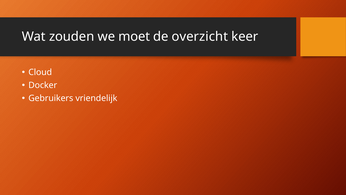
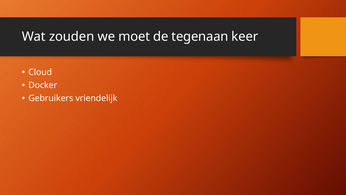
overzicht: overzicht -> tegenaan (200, 37)
